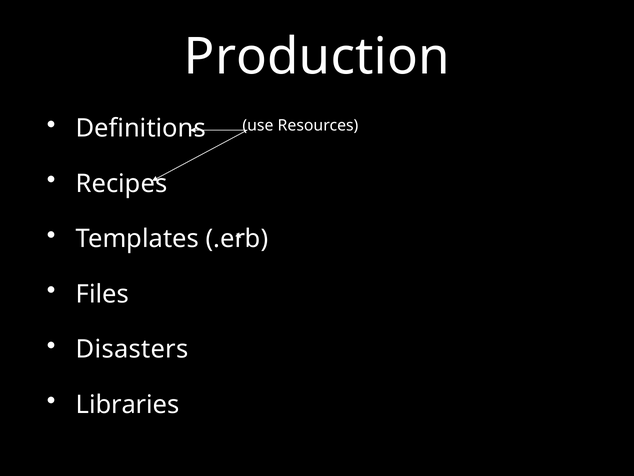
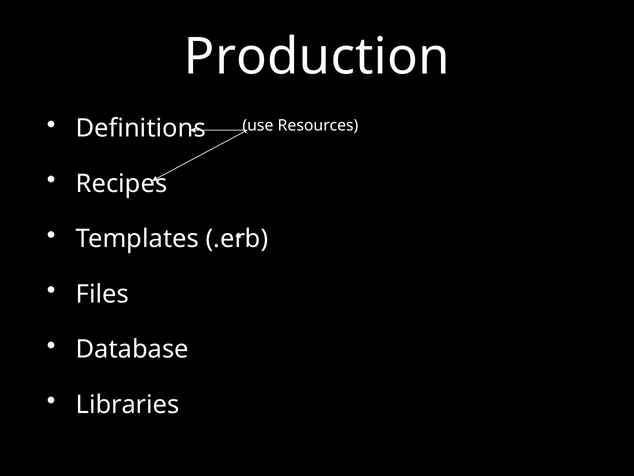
Disasters: Disasters -> Database (132, 349)
